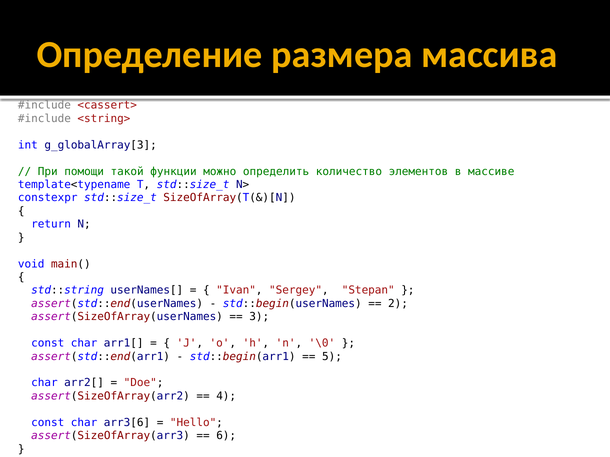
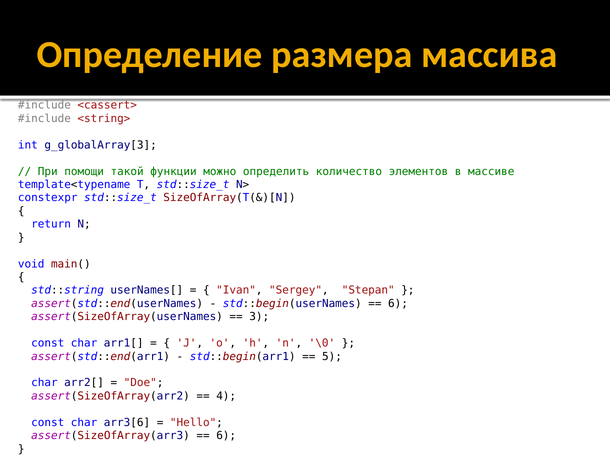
2: 2 -> 6 (398, 304)
